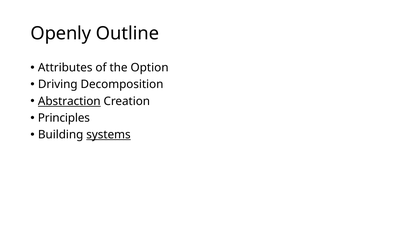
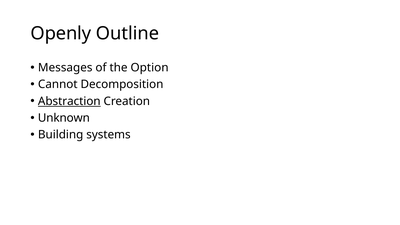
Attributes: Attributes -> Messages (65, 68)
Driving: Driving -> Cannot (58, 84)
Principles: Principles -> Unknown (64, 118)
systems underline: present -> none (108, 135)
